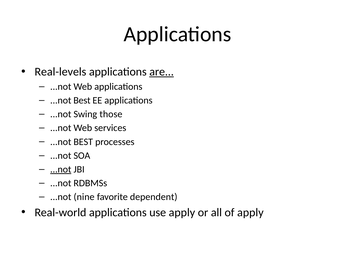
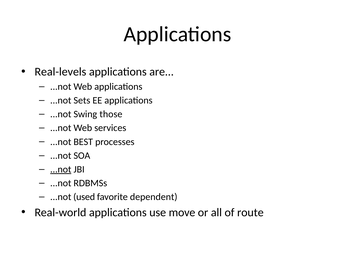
are underline: present -> none (162, 72)
Best: Best -> Sets (82, 100)
nine: nine -> used (84, 197)
use apply: apply -> move (182, 213)
of apply: apply -> route (250, 213)
